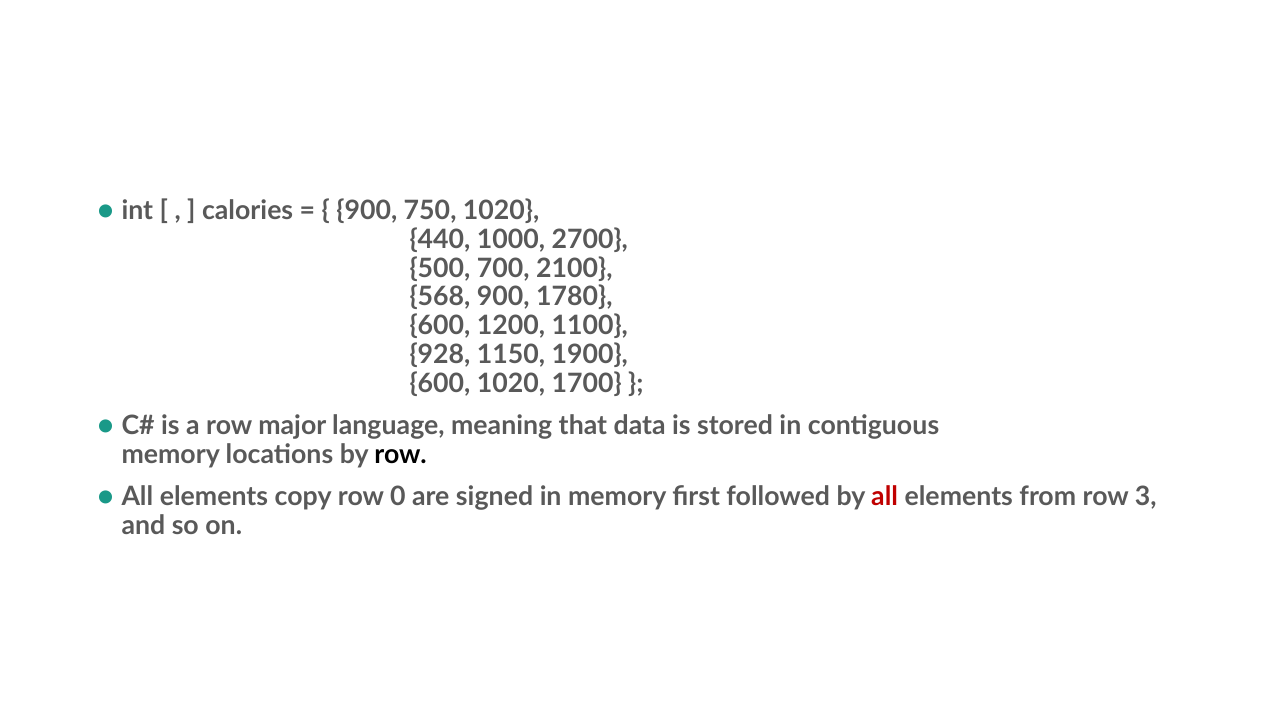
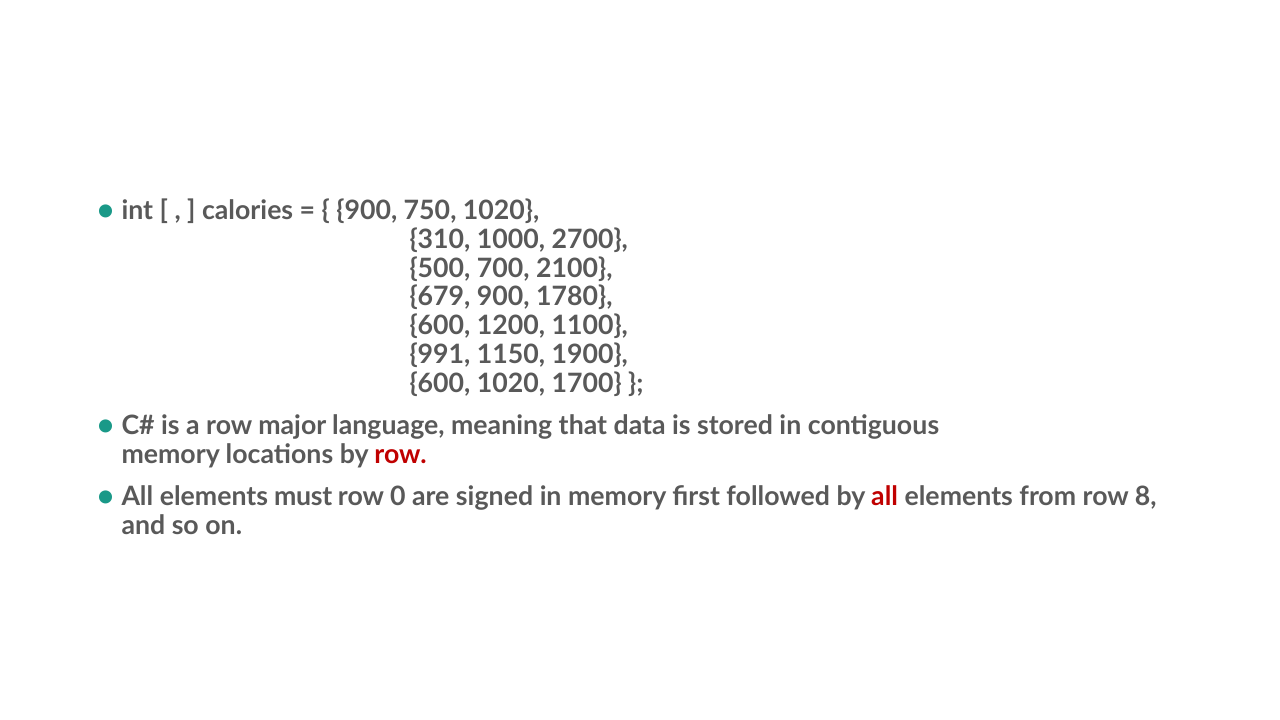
440: 440 -> 310 (440, 240)
568: 568 -> 679 (440, 297)
928: 928 -> 991 (440, 355)
row colour: black -> red (401, 454)
copy: copy -> must (303, 497)
3: 3 -> 8 (1146, 497)
